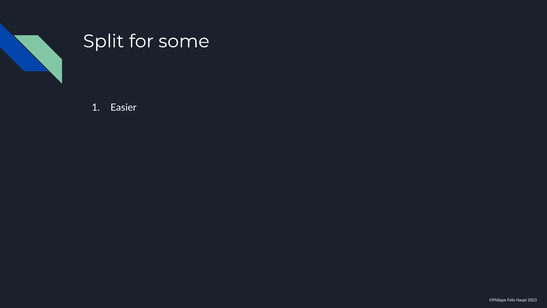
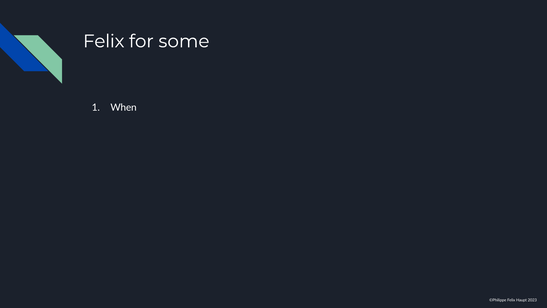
Split: Split -> Felix (104, 41)
Easier: Easier -> When (124, 108)
